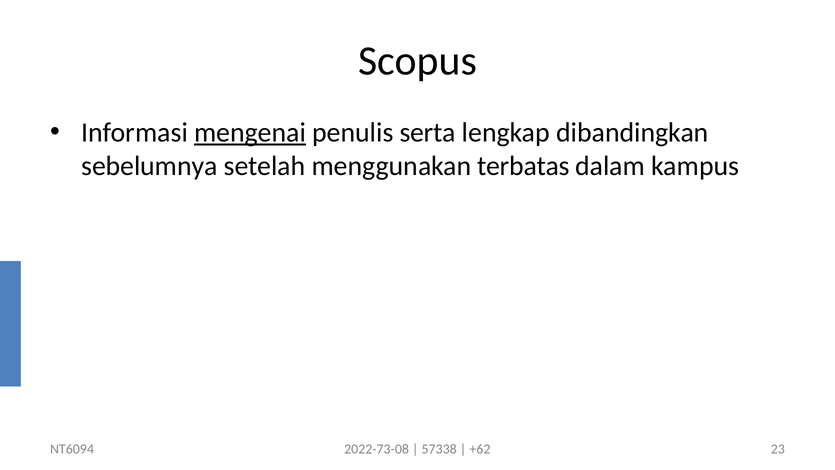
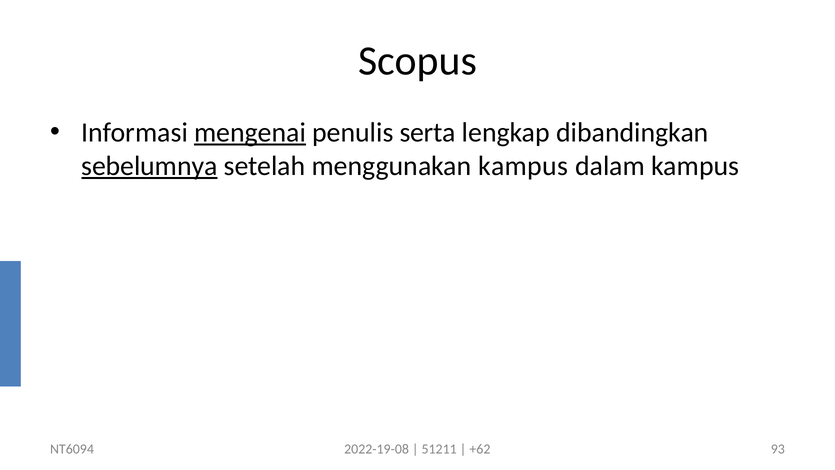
sebelumnya underline: none -> present (149, 166)
menggunakan terbatas: terbatas -> kampus (523, 166)
2022-73-08: 2022-73-08 -> 2022-19-08 (377, 449)
57338: 57338 -> 51211 (439, 449)
23: 23 -> 93 (778, 449)
